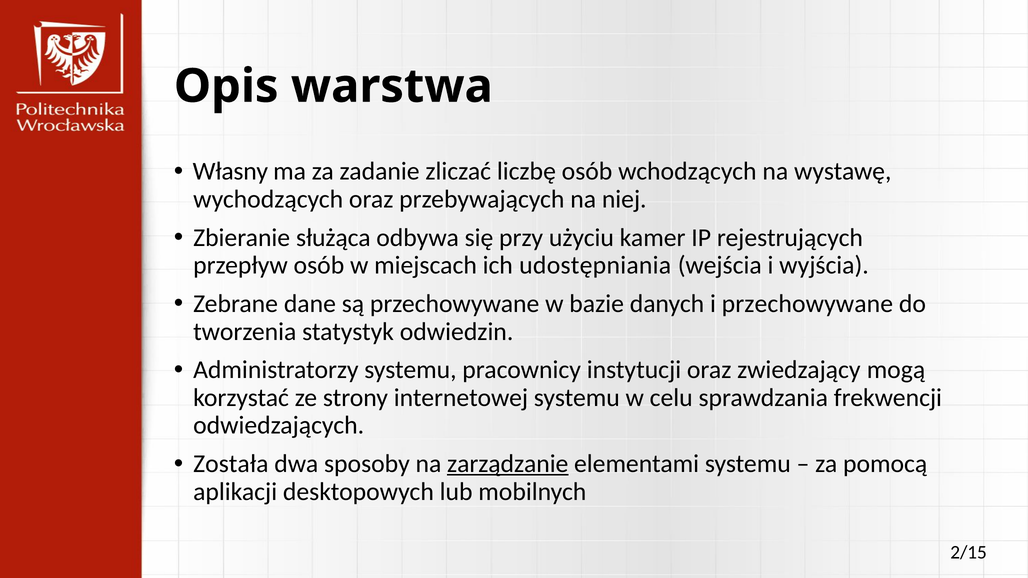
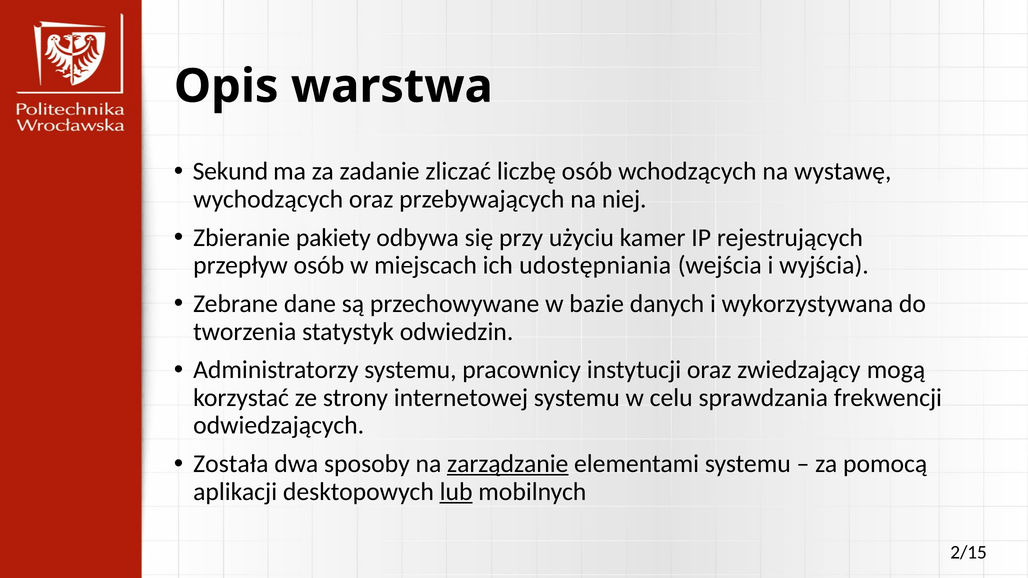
Własny: Własny -> Sekund (230, 172)
służąca: służąca -> pakiety (333, 238)
i przechowywane: przechowywane -> wykorzystywana (808, 304)
lub underline: none -> present (456, 492)
